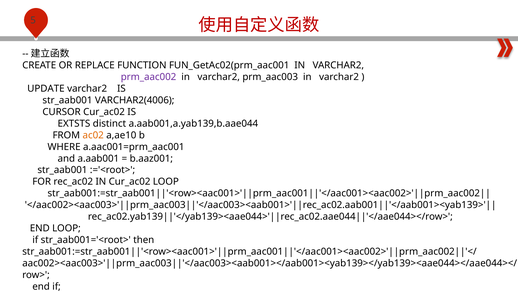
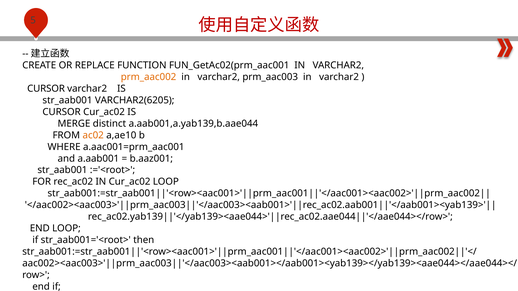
prm_aac002 colour: purple -> orange (149, 77)
UPDATE: UPDATE -> CURSOR (46, 89)
VARCHAR2(4006: VARCHAR2(4006 -> VARCHAR2(6205 (135, 100)
EXTSTS: EXTSTS -> MERGE (74, 124)
